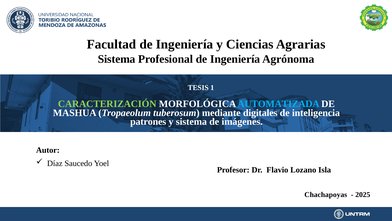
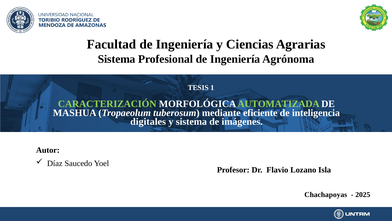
AUTOMATIZADA colour: light blue -> light green (278, 104)
digitales: digitales -> eficiente (260, 113)
patrones: patrones -> digitales (148, 121)
